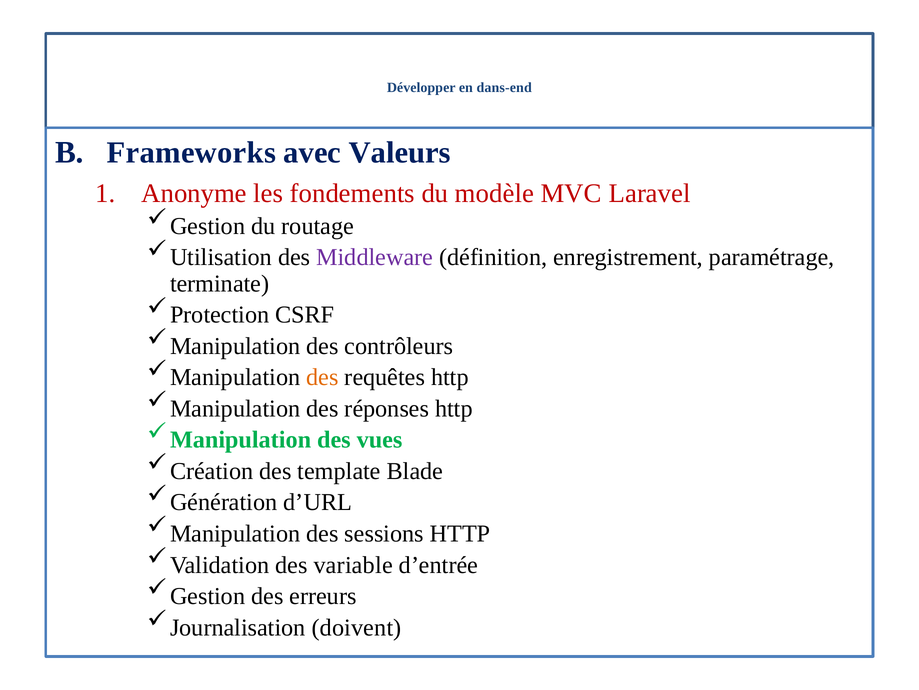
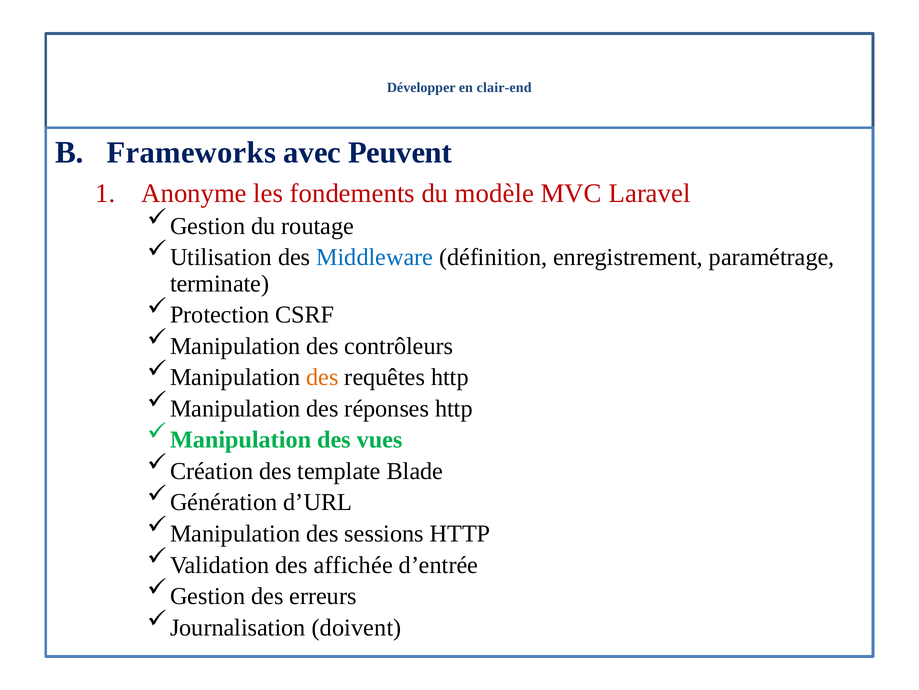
dans-end: dans-end -> clair-end (504, 87)
Valeurs: Valeurs -> Peuvent (400, 153)
Middleware colour: purple -> blue (375, 257)
variable: variable -> affichée (353, 564)
